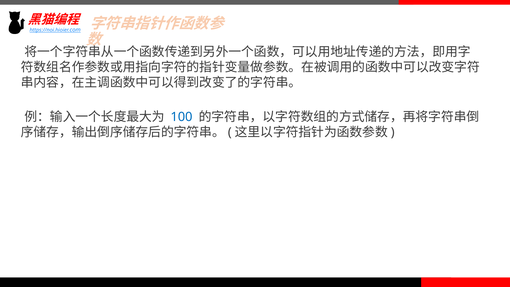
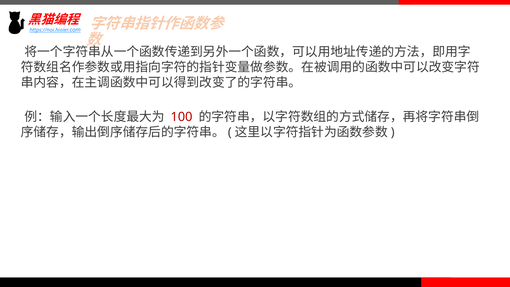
100 colour: blue -> red (181, 117)
